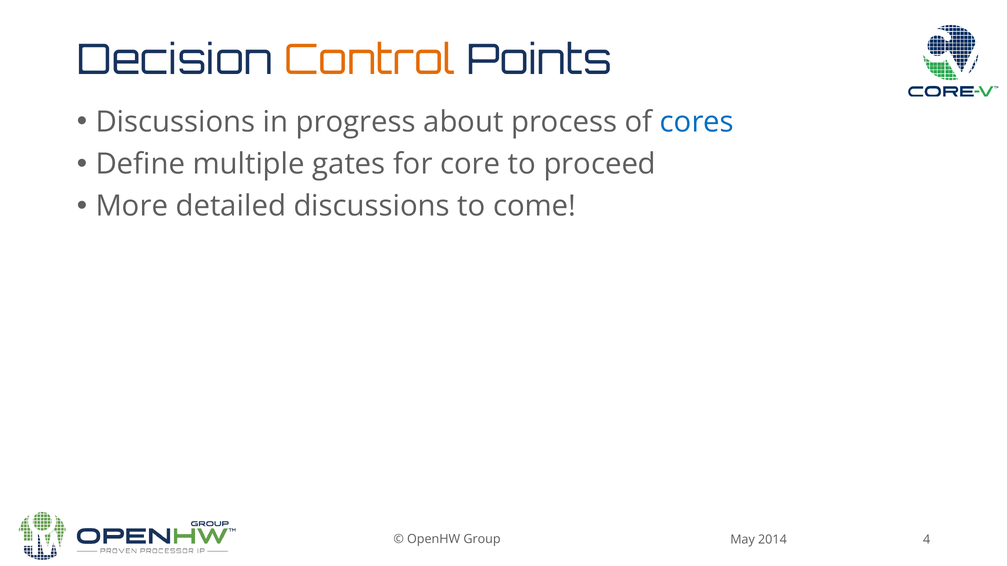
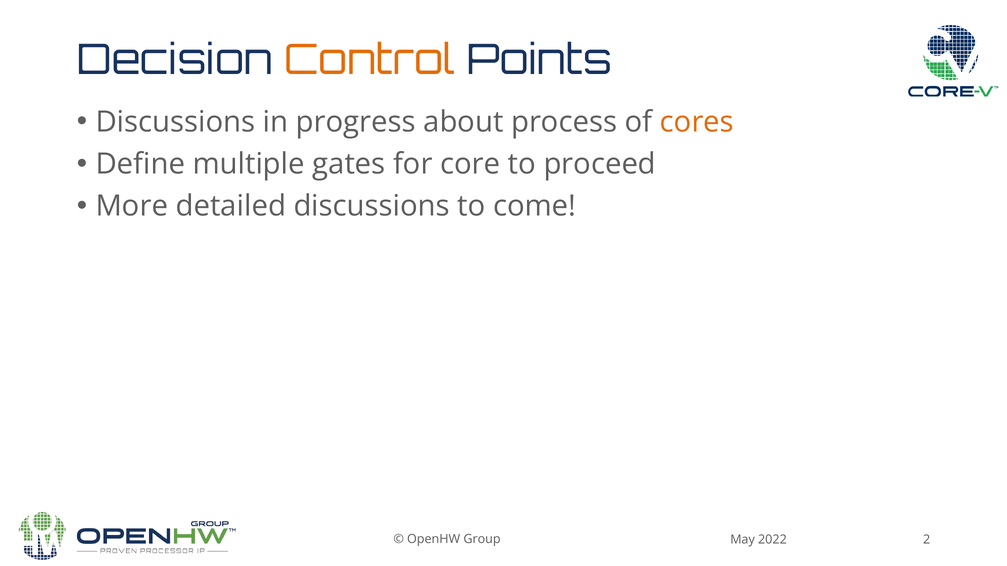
cores colour: blue -> orange (697, 122)
4: 4 -> 2 (927, 540)
2014: 2014 -> 2022 (772, 540)
